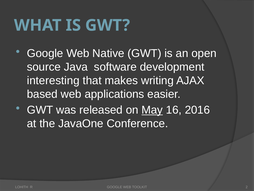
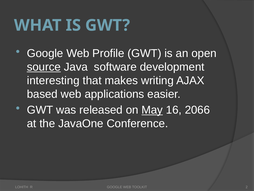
Native: Native -> Profile (108, 53)
source underline: none -> present (44, 67)
2016: 2016 -> 2066 (197, 110)
